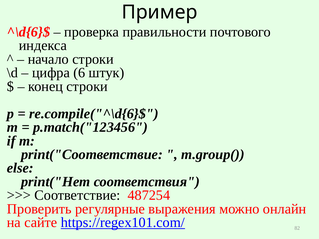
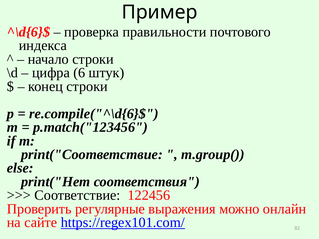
487254: 487254 -> 122456 (149, 195)
